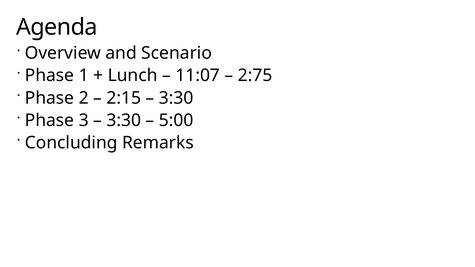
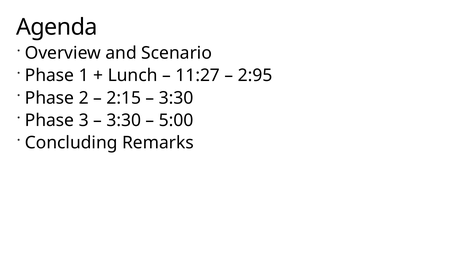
11:07: 11:07 -> 11:27 (198, 76)
2:75: 2:75 -> 2:95 (255, 76)
